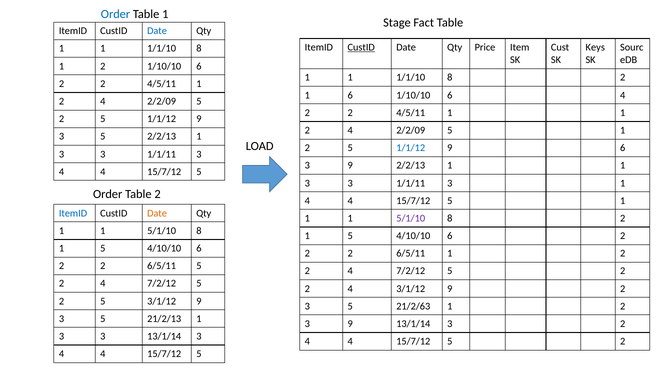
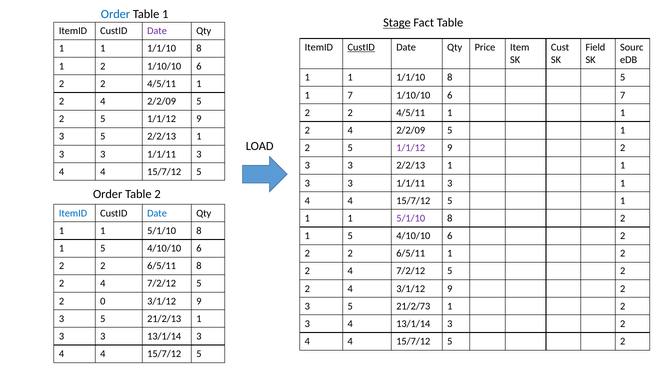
Stage underline: none -> present (397, 23)
Date colour: blue -> purple (157, 31)
Keys: Keys -> Field (595, 47)
1/1/10 8 2: 2 -> 5 (623, 78)
1 6: 6 -> 7 (350, 95)
6 4: 4 -> 7 (623, 95)
1/1/12 colour: blue -> purple (411, 148)
6: 6 -> 2 (623, 148)
9: 9 -> 3 (350, 166)
Date colour: orange -> blue (157, 213)
6/5/11 5: 5 -> 8 (199, 266)
5: 5 -> 0 (103, 301)
21/2/63: 21/2/63 -> 21/2/73 (413, 306)
9: 9 -> 4 (350, 324)
